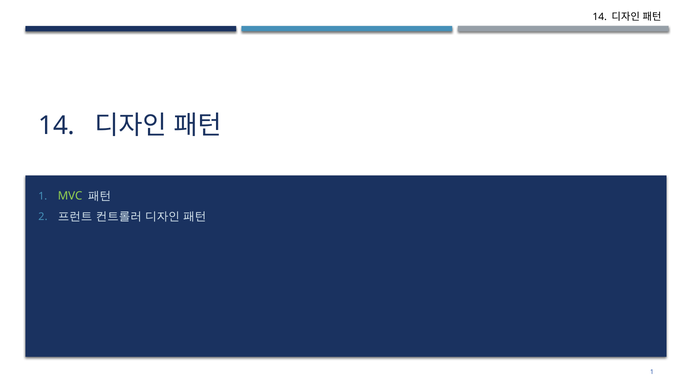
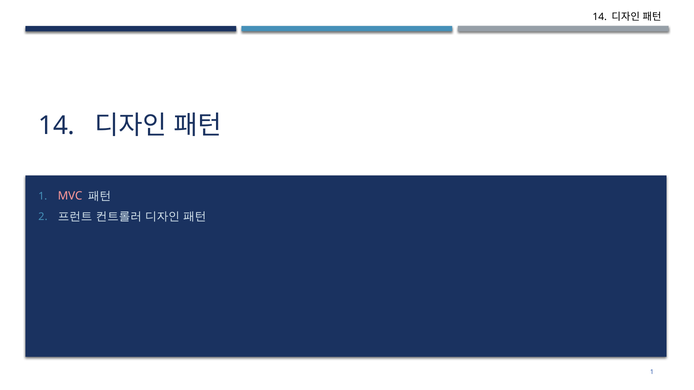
MVC colour: light green -> pink (70, 196)
